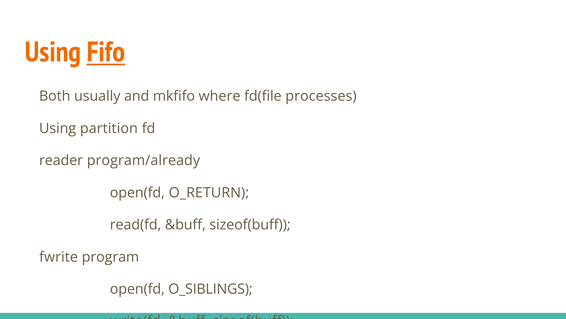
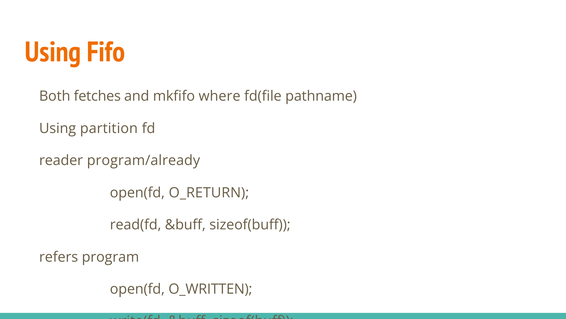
Fifo underline: present -> none (106, 52)
usually: usually -> fetches (97, 96)
processes: processes -> pathname (321, 96)
fwrite: fwrite -> refers (59, 257)
O_SIBLINGS: O_SIBLINGS -> O_WRITTEN (210, 289)
